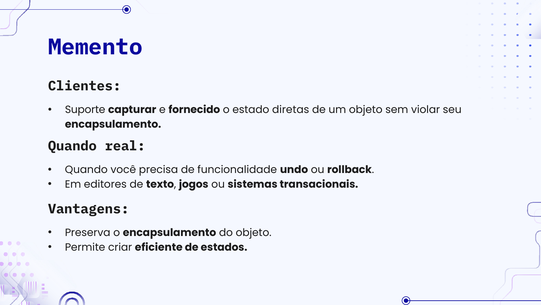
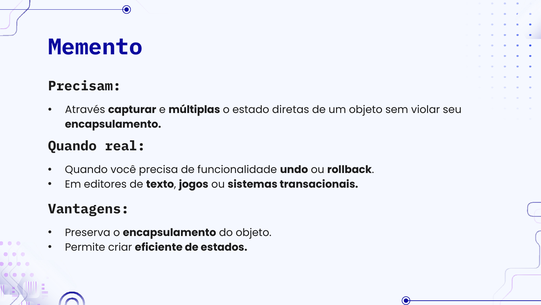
Clientes: Clientes -> Precisam (85, 86)
Suporte: Suporte -> Através (85, 110)
fornecido: fornecido -> múltiplas (194, 110)
